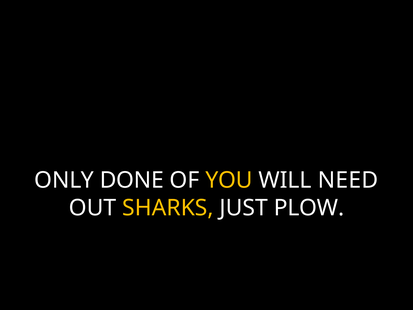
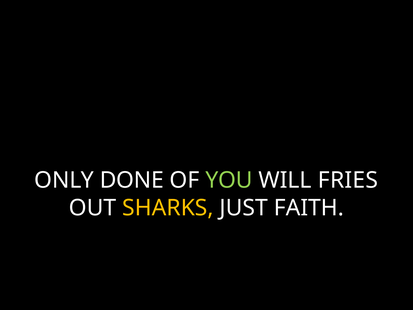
YOU colour: yellow -> light green (229, 180)
NEED: NEED -> FRIES (348, 180)
PLOW: PLOW -> FAITH (309, 208)
